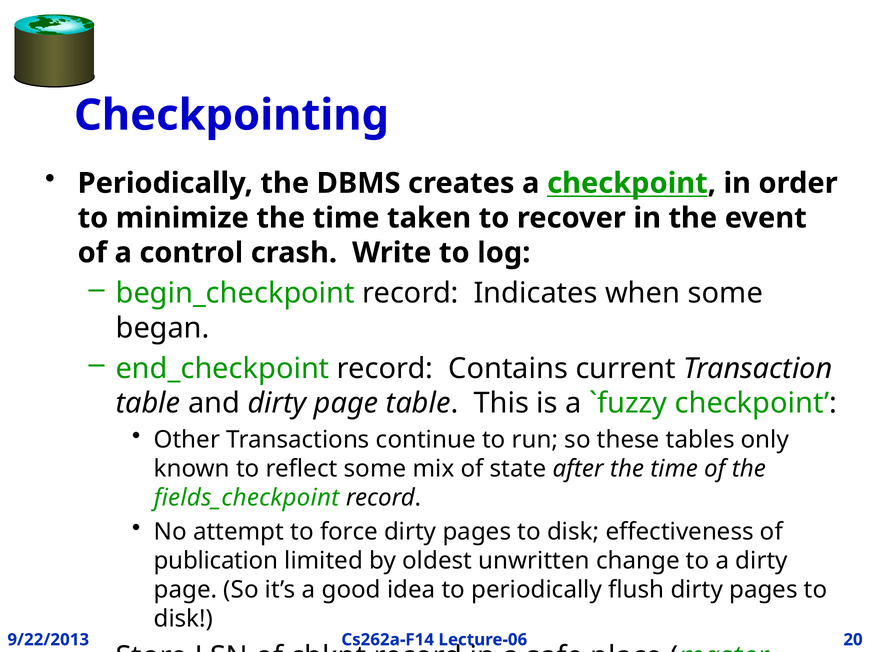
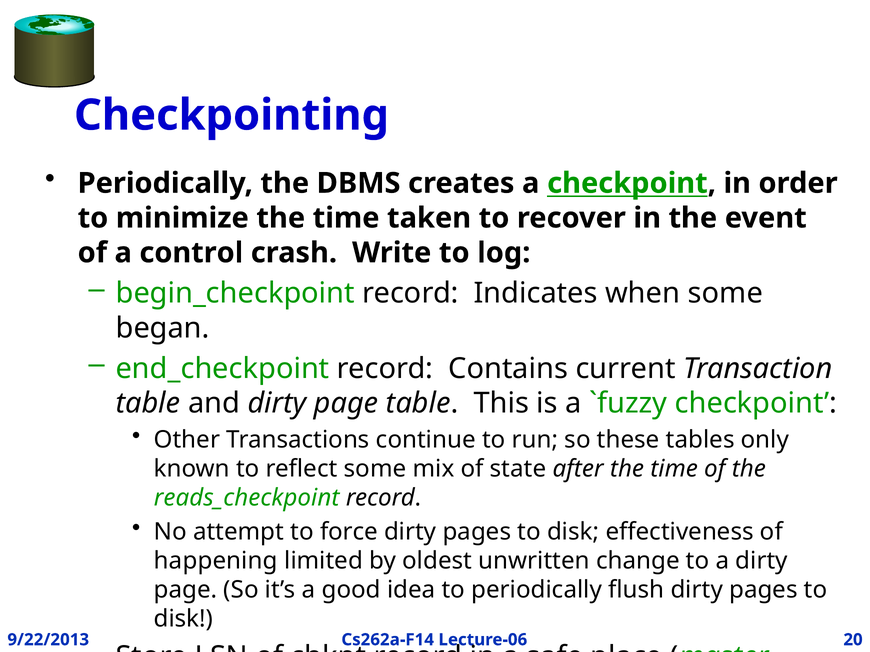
fields_checkpoint: fields_checkpoint -> reads_checkpoint (247, 498)
publication: publication -> happening (216, 561)
